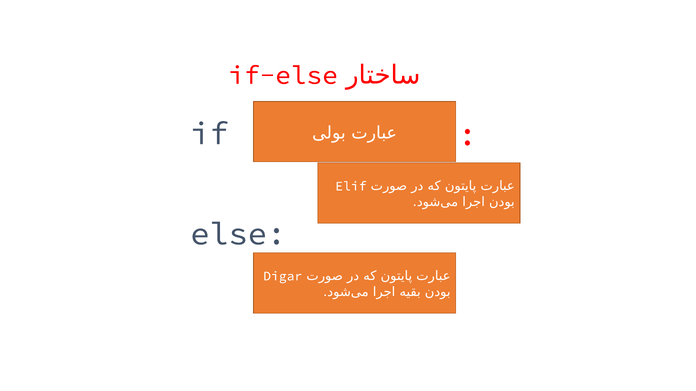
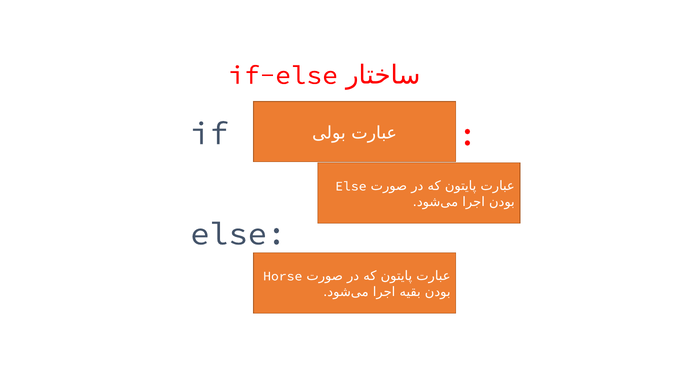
Elif: Elif -> Else (351, 186)
Digar: Digar -> Horse (283, 276)
